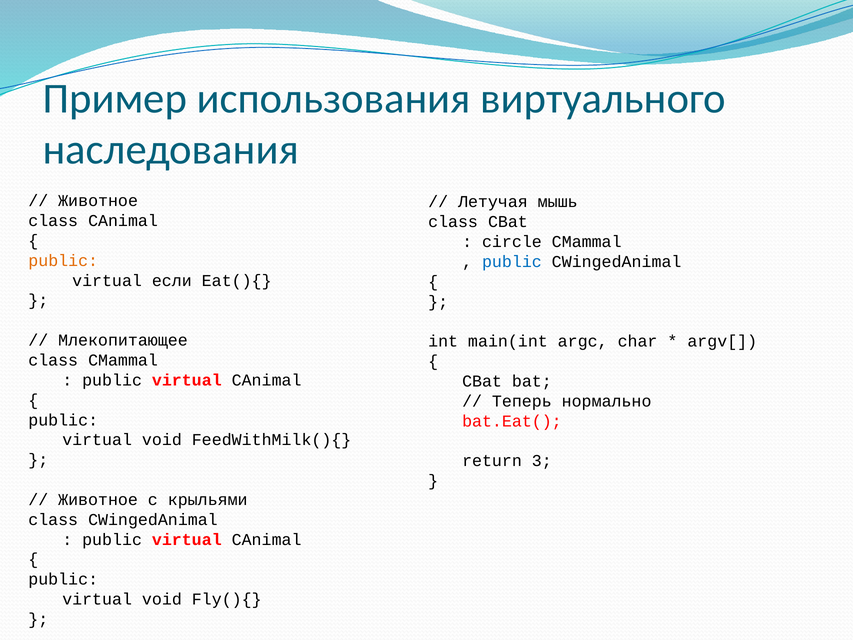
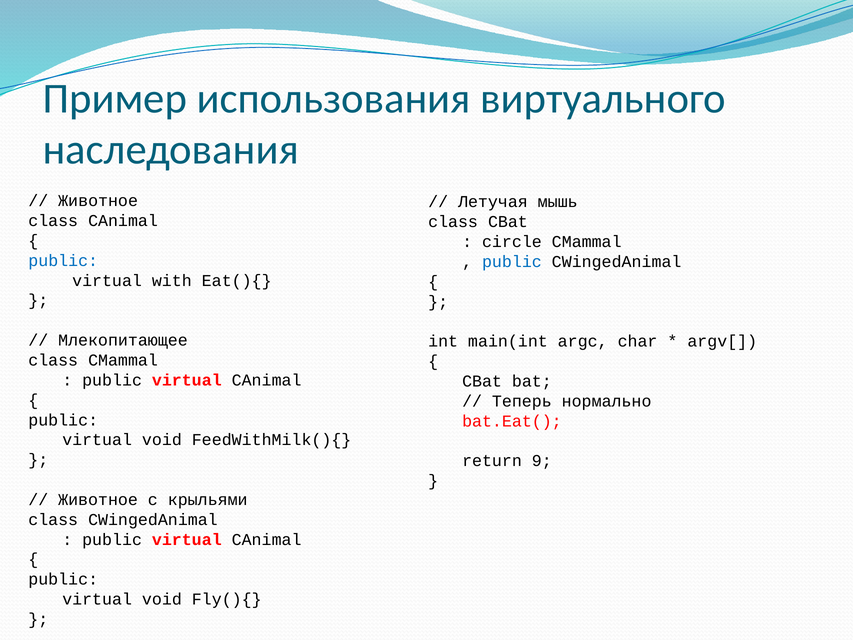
public colour: orange -> blue (63, 261)
если: если -> with (172, 280)
3: 3 -> 9 (542, 461)
